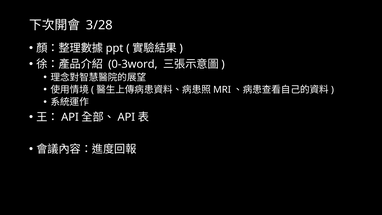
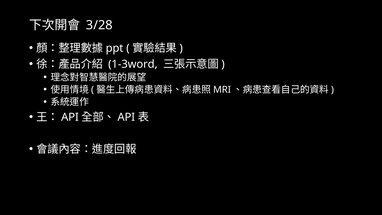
0-3word: 0-3word -> 1-3word (133, 64)
